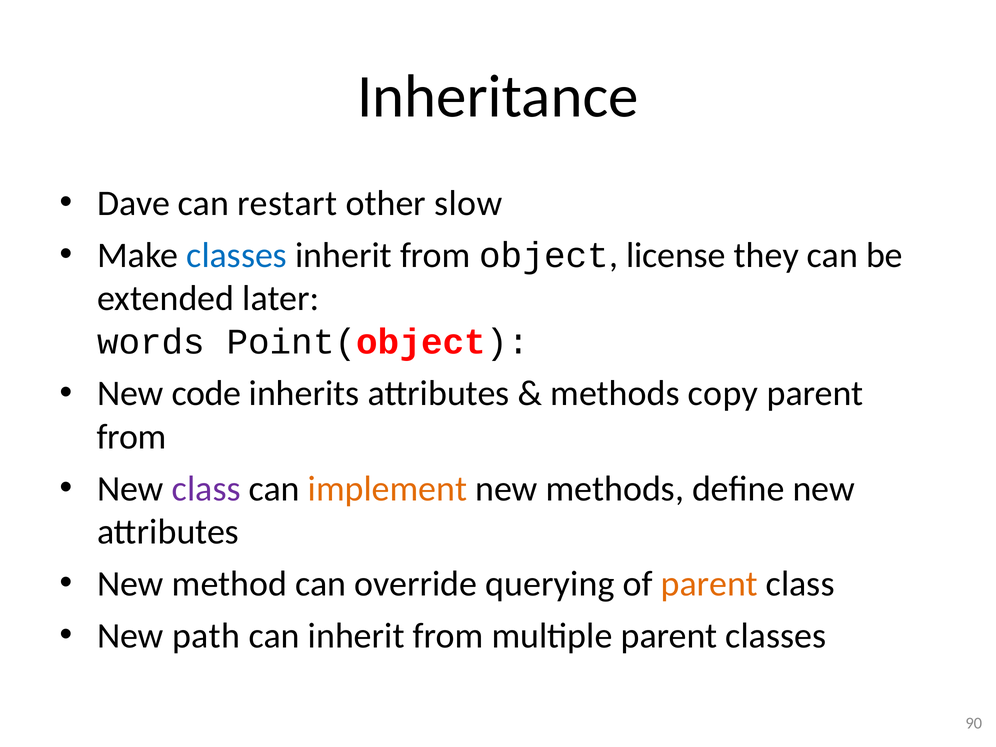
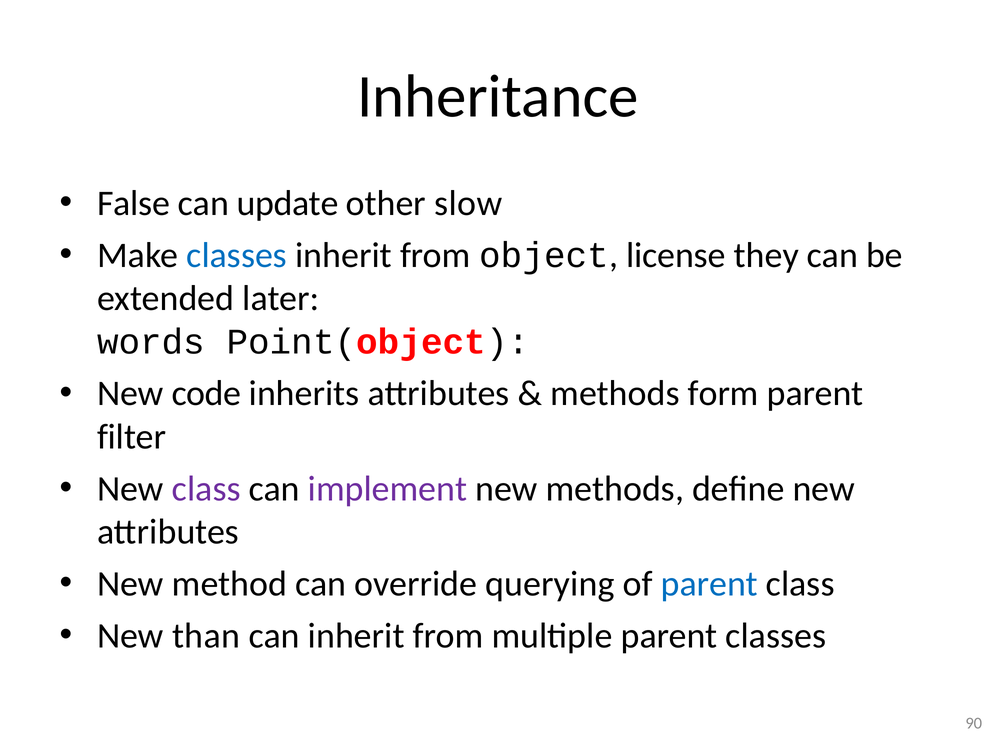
Dave: Dave -> False (134, 203)
restart: restart -> update (287, 203)
copy: copy -> form (723, 394)
from: from -> filter (132, 437)
implement colour: orange -> purple (387, 489)
parent colour: orange -> blue (709, 584)
path: path -> than (206, 636)
